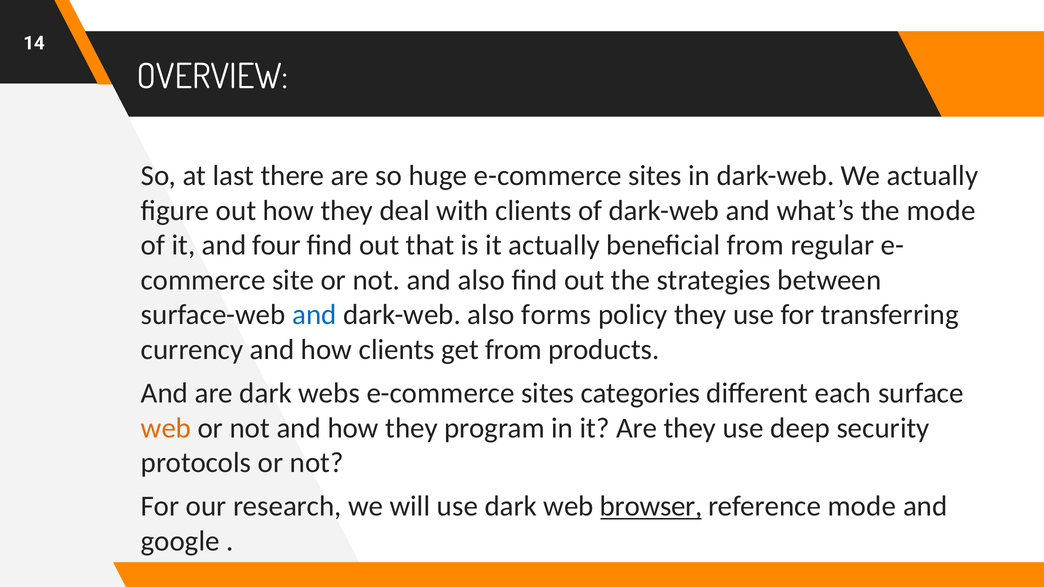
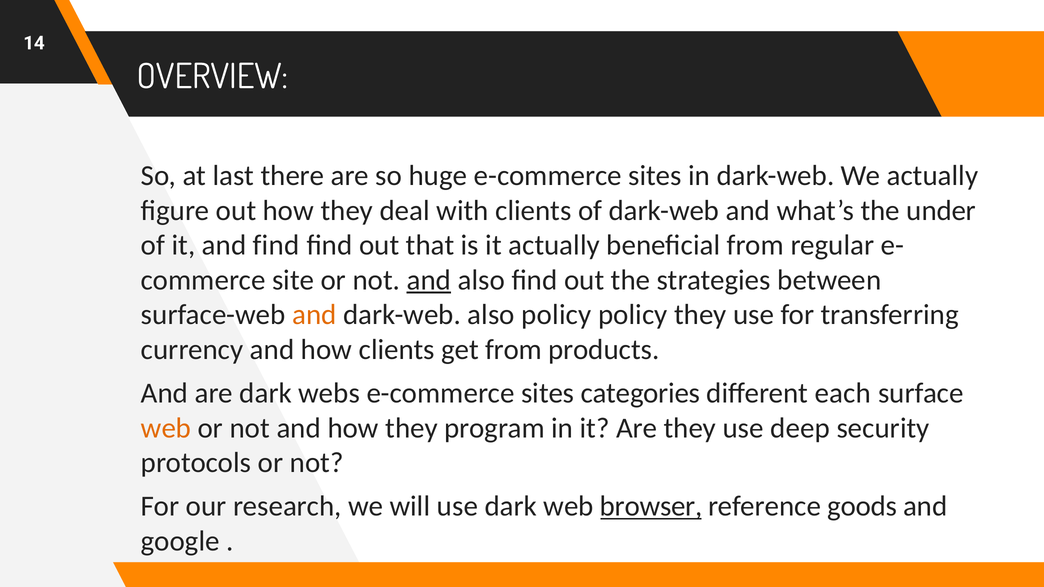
the mode: mode -> under (941, 211)
and four: four -> find (276, 245)
and underline: none -> present (429, 280)
and colour: blue -> orange (314, 315)
also forms: forms -> policy (556, 315)
reference mode: mode -> goods (862, 507)
